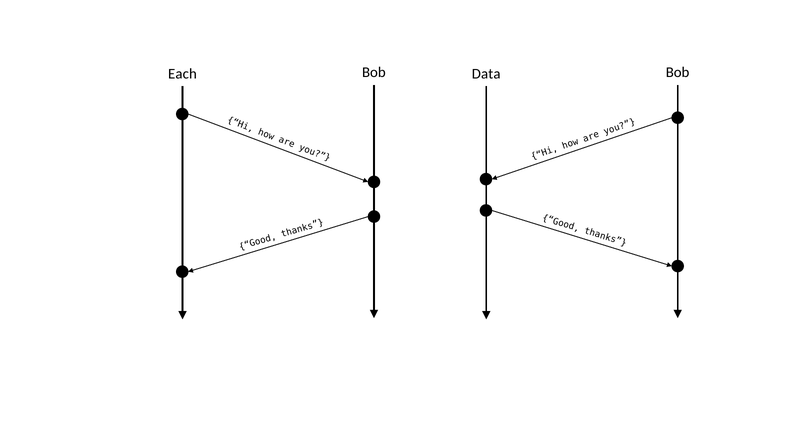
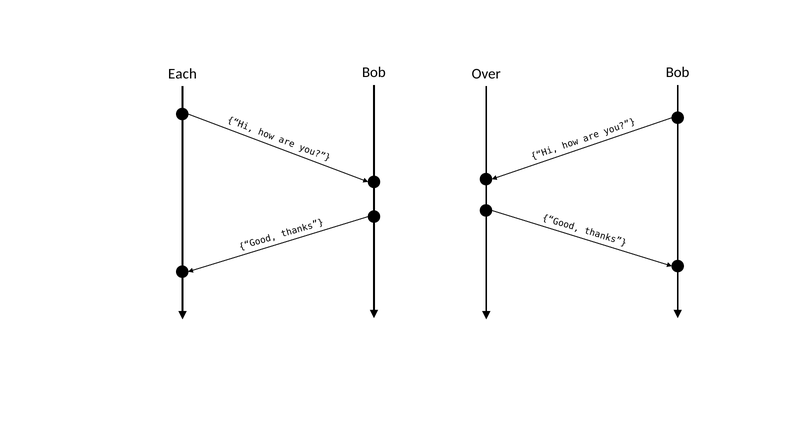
Data: Data -> Over (486, 74)
